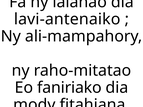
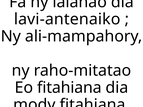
Eo faniriako: faniriako -> fitahiana (69, 88)
